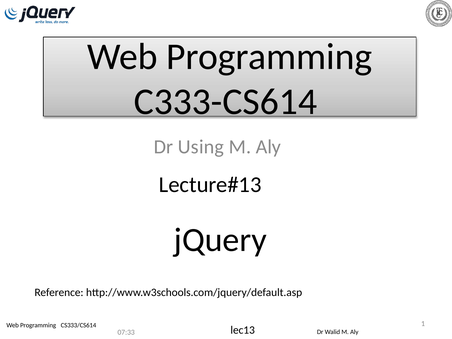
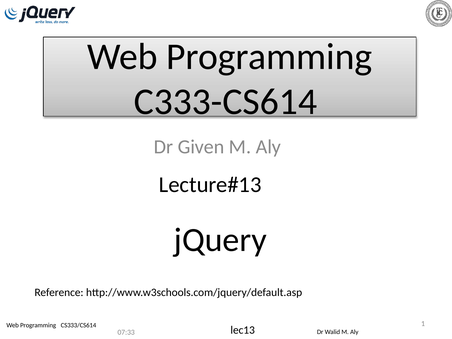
Using: Using -> Given (201, 147)
